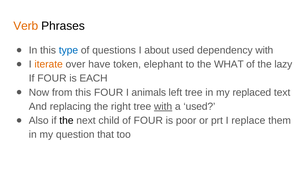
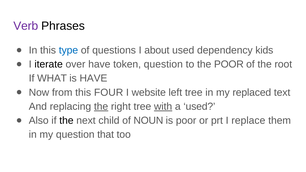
Verb colour: orange -> purple (26, 26)
dependency with: with -> kids (264, 50)
iterate colour: orange -> black (49, 64)
token elephant: elephant -> question (163, 64)
the WHAT: WHAT -> POOR (229, 64)
lazy: lazy -> root (283, 64)
If FOUR: FOUR -> WHAT (52, 78)
is EACH: EACH -> HAVE (93, 78)
animals: animals -> website (149, 93)
the underline: none -> present (101, 107)
of FOUR: FOUR -> NOUN (148, 121)
